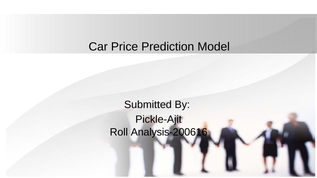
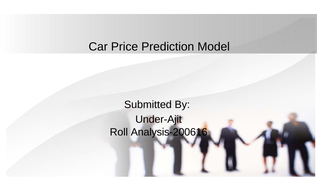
Pickle-Ajit: Pickle-Ajit -> Under-Ajit (159, 120)
